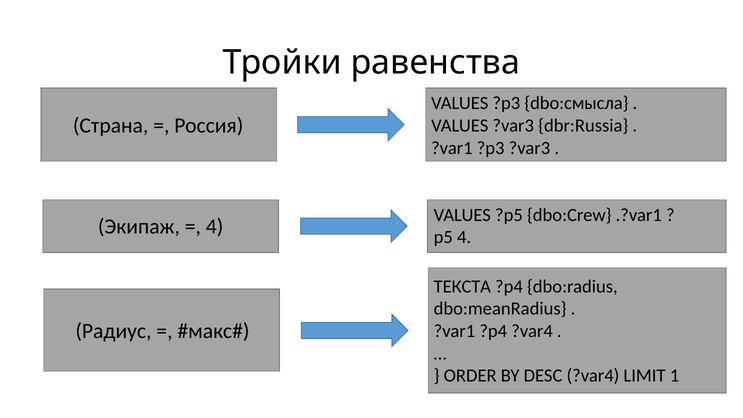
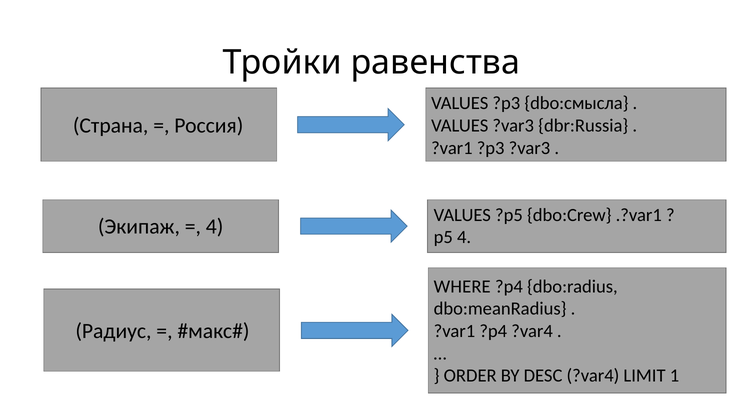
ТЕКСТА: ТЕКСТА -> WHERE (462, 286)
